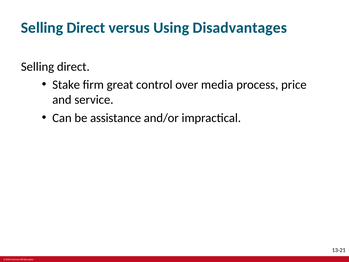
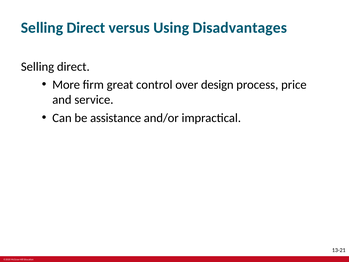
Stake: Stake -> More (66, 85)
media: media -> design (217, 85)
